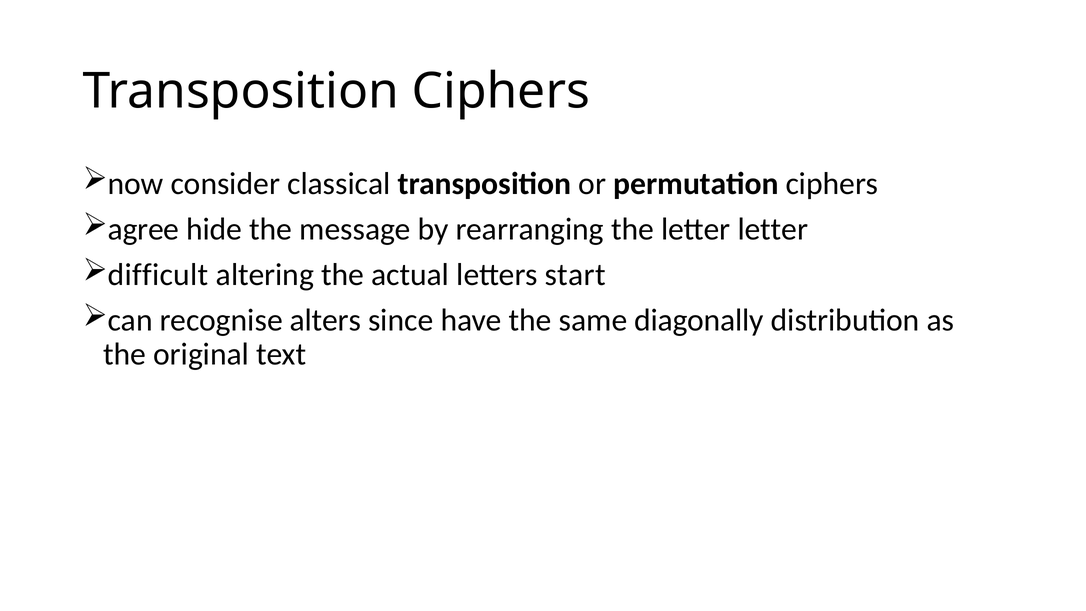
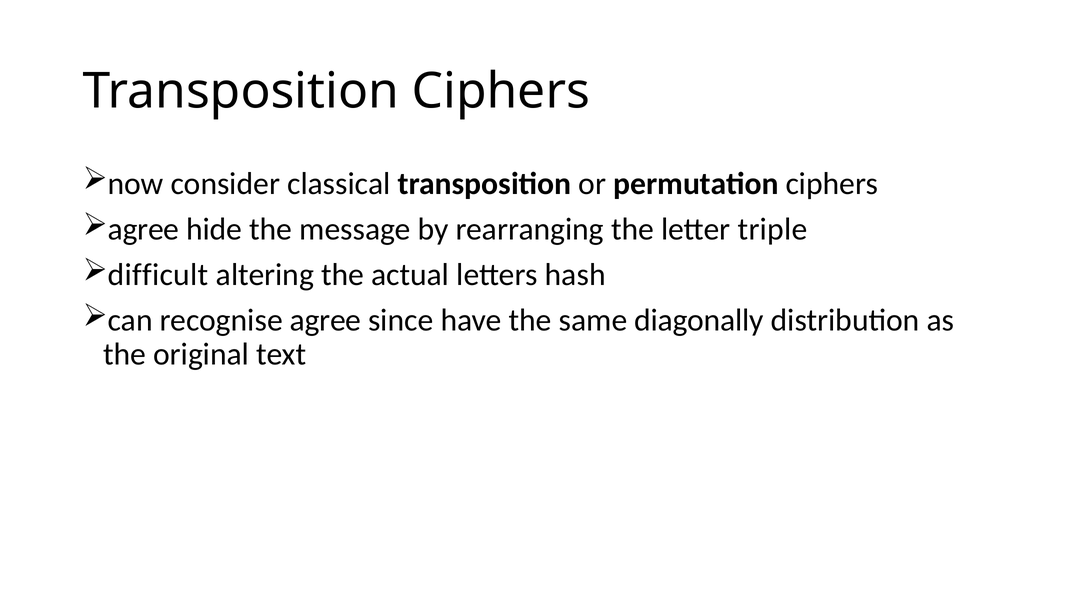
letter letter: letter -> triple (773, 229)
start: start -> hash (575, 275)
recognise alters: alters -> agree (326, 320)
